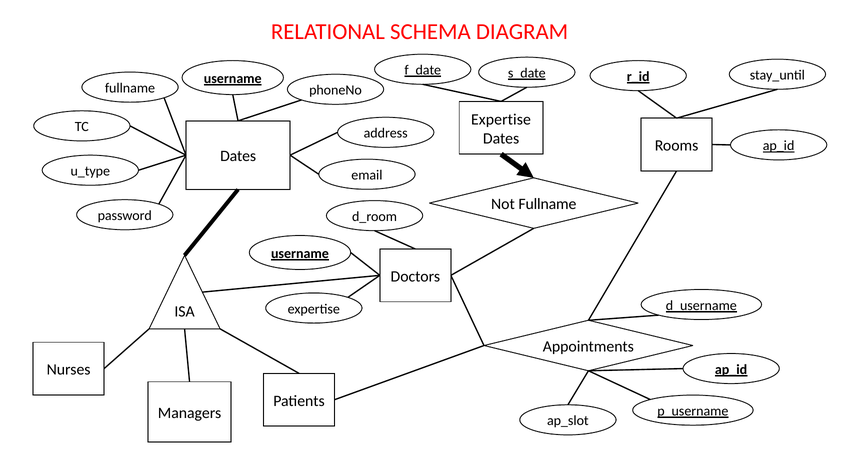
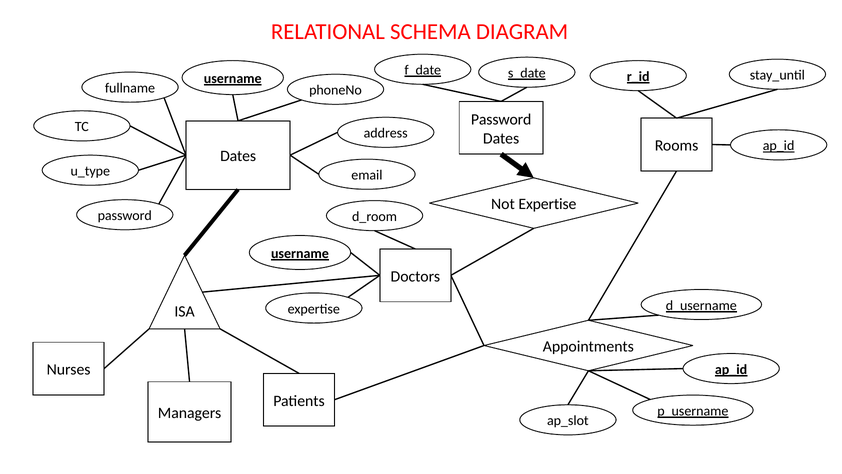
Expertise: Expertise -> Password (501, 119)
Not Fullname: Fullname -> Expertise (547, 204)
